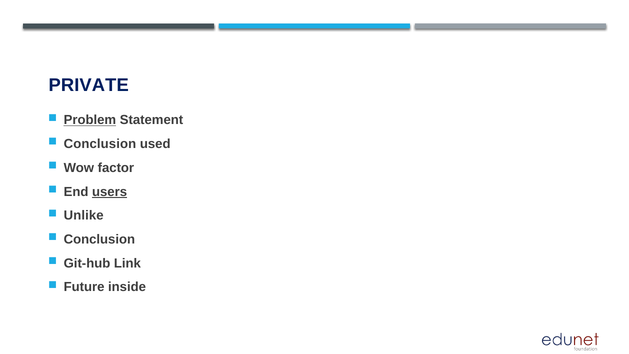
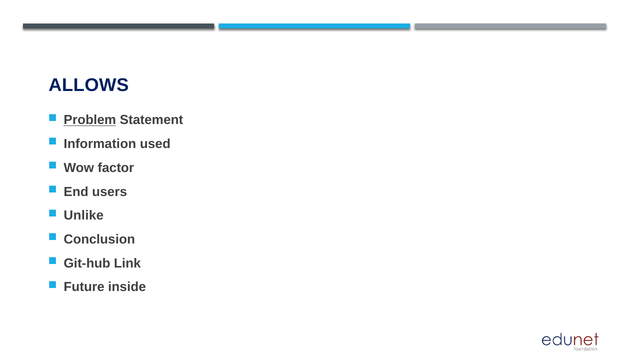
PRIVATE: PRIVATE -> ALLOWS (89, 85)
Conclusion: Conclusion -> Information (100, 144)
users underline: present -> none (110, 192)
